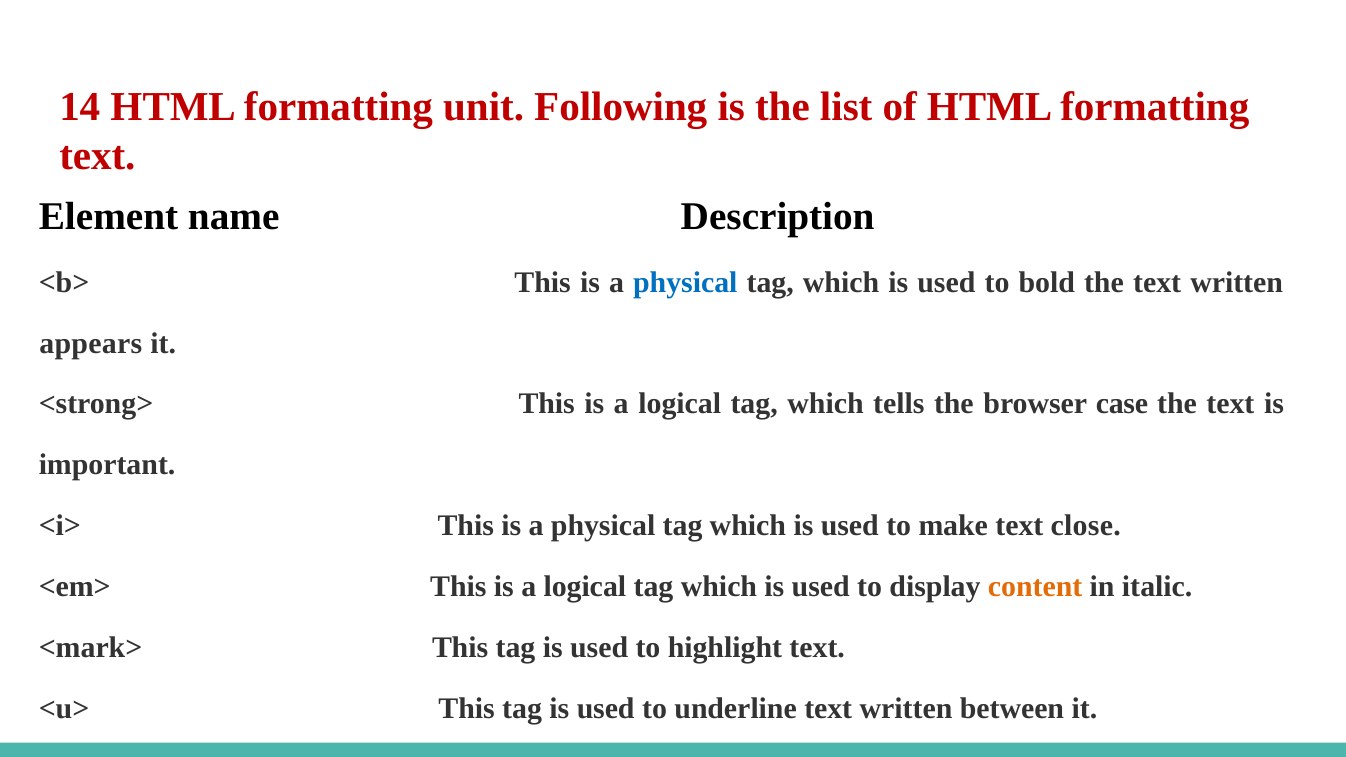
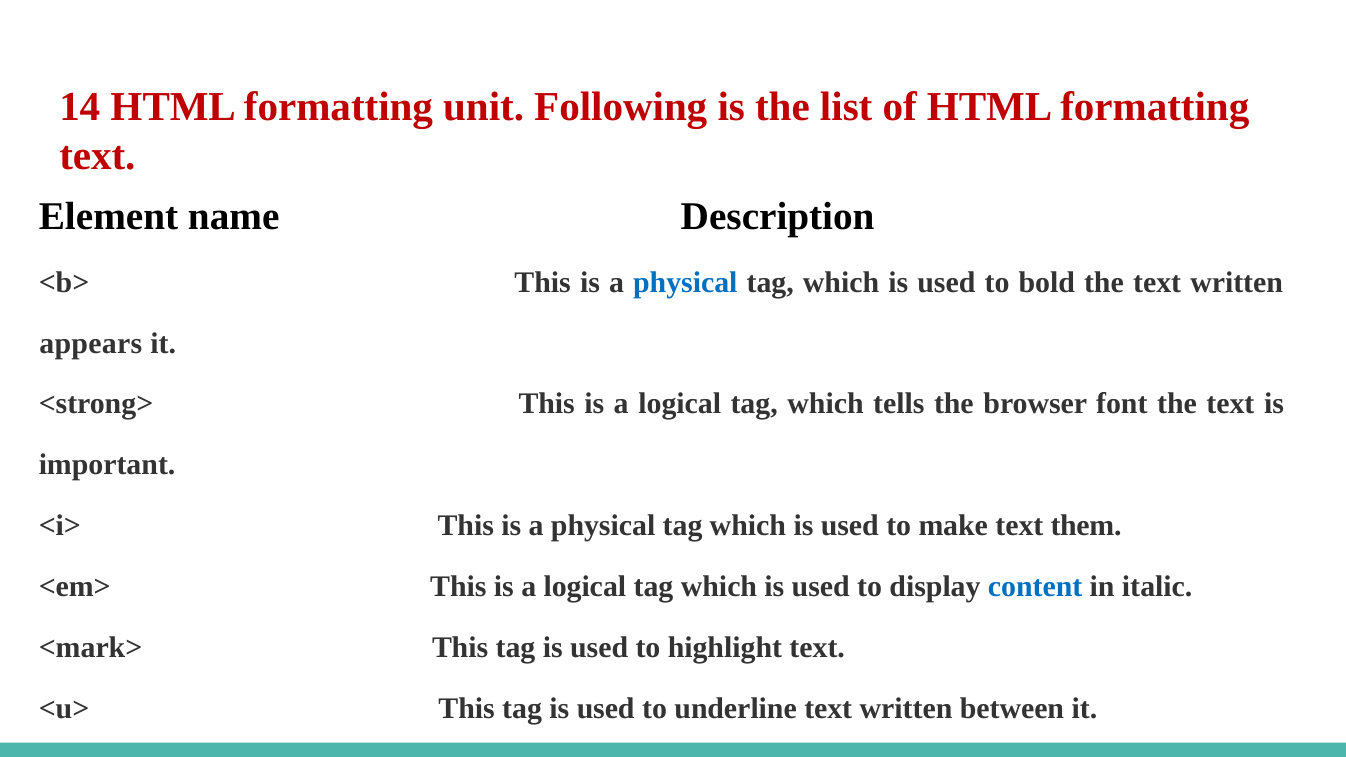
case: case -> font (1122, 404)
close: close -> them (1086, 526)
content colour: orange -> blue (1035, 587)
